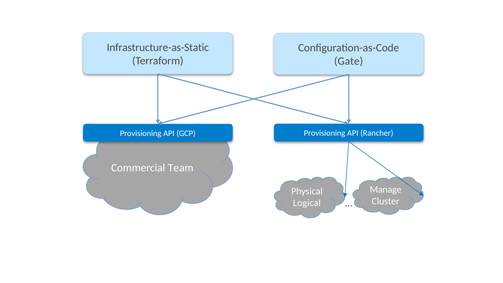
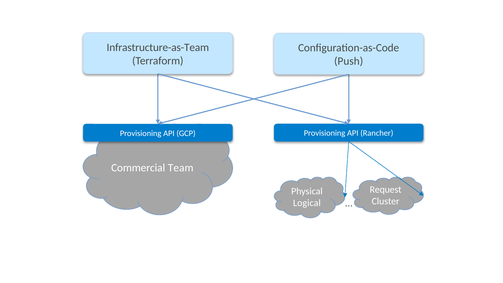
Infrastructure-as-Static: Infrastructure-as-Static -> Infrastructure-as-Team (158, 47)
Gate: Gate -> Push (349, 61)
Manage: Manage -> Request (386, 190)
